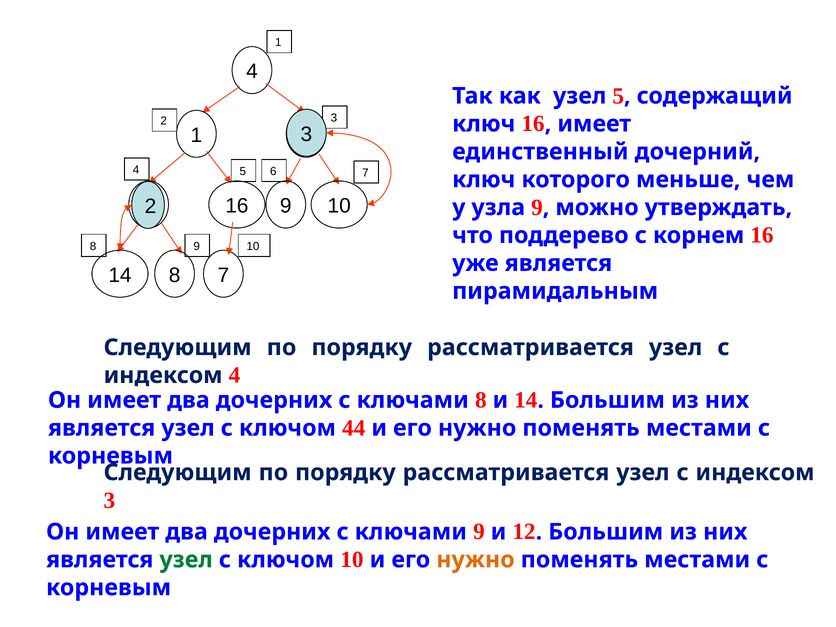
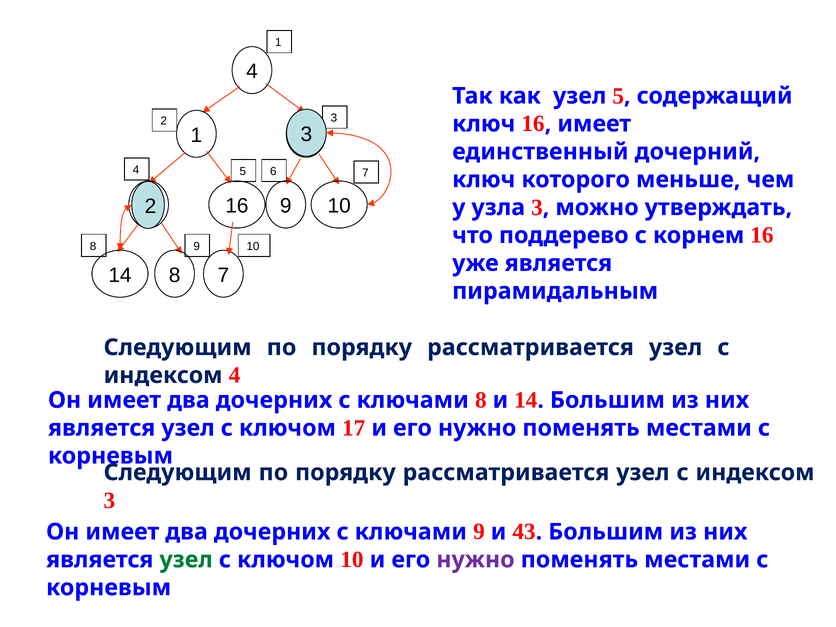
узла 9: 9 -> 3 (537, 207)
44: 44 -> 17 (354, 428)
12: 12 -> 43 (524, 532)
нужно colour: orange -> purple (475, 560)
